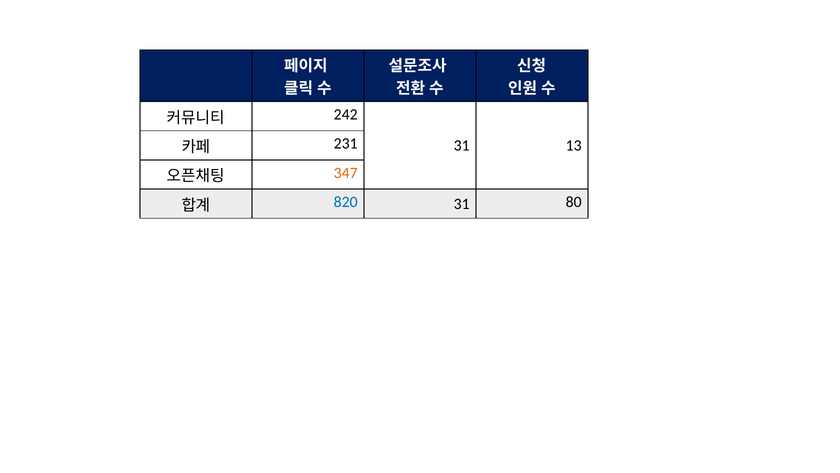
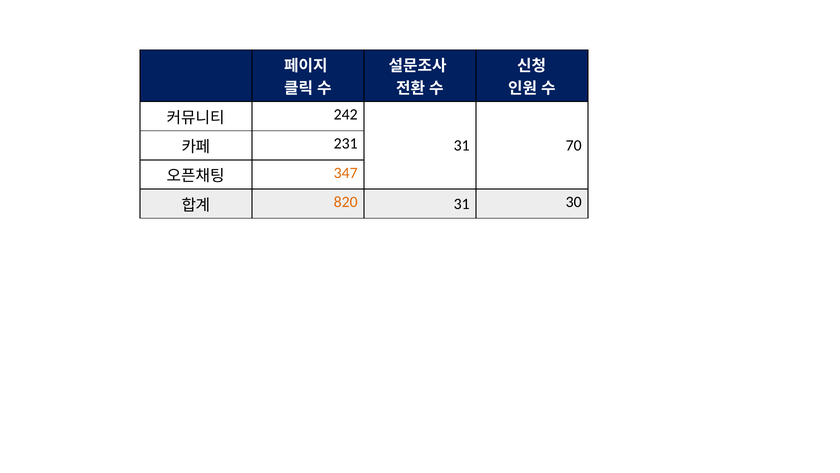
13: 13 -> 70 (574, 145)
820 colour: blue -> orange (346, 202)
80: 80 -> 30 (574, 202)
